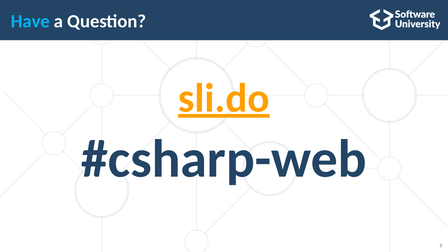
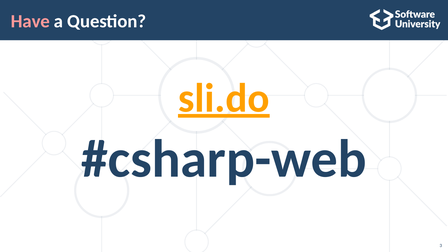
Have colour: light blue -> pink (30, 21)
